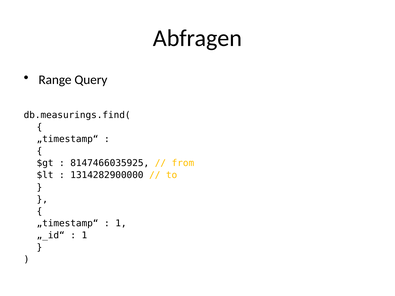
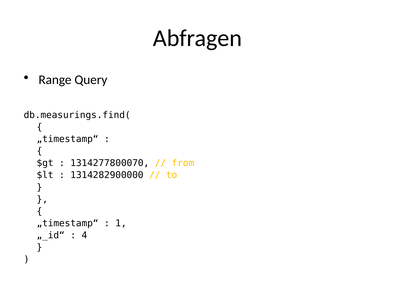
8147466035925: 8147466035925 -> 1314277800070 (110, 163)
1: 1 -> 4 (84, 235)
